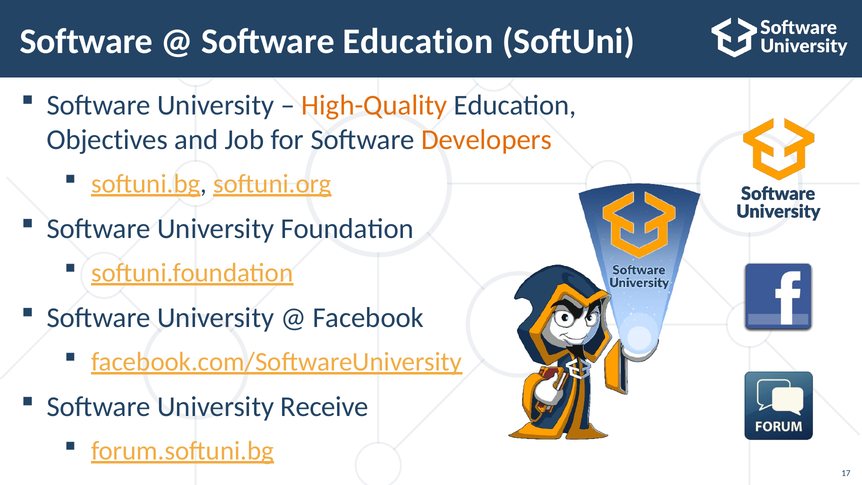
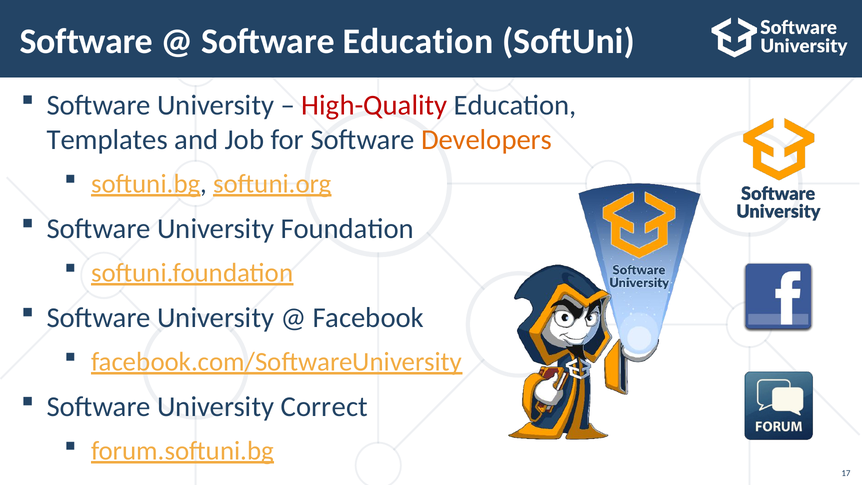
High-Quality colour: orange -> red (374, 105)
Objectives: Objectives -> Templates (107, 140)
Receive: Receive -> Correct (324, 407)
